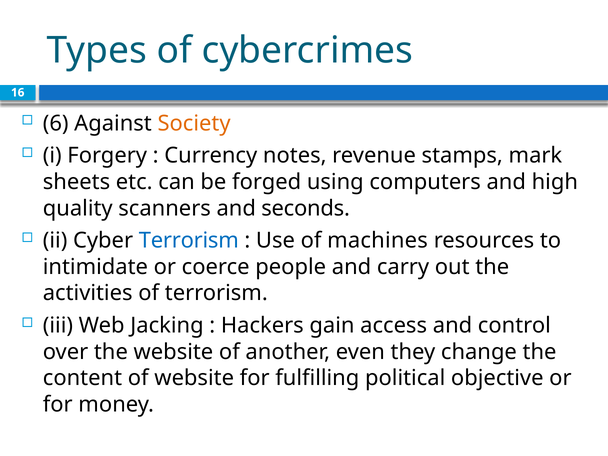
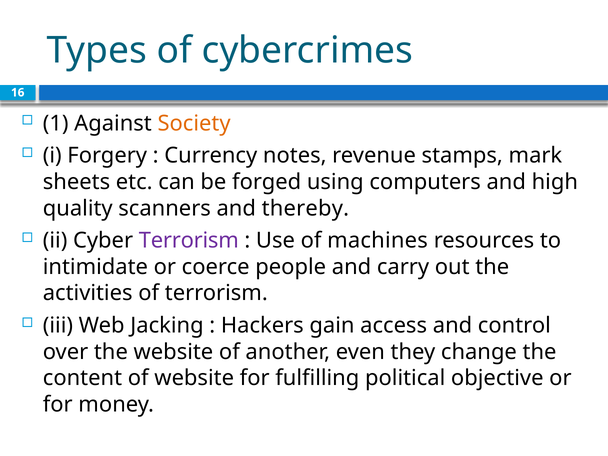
6: 6 -> 1 (56, 123)
seconds: seconds -> thereby (305, 208)
Terrorism colour: blue -> purple (189, 241)
